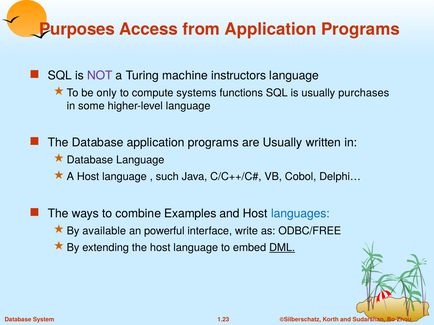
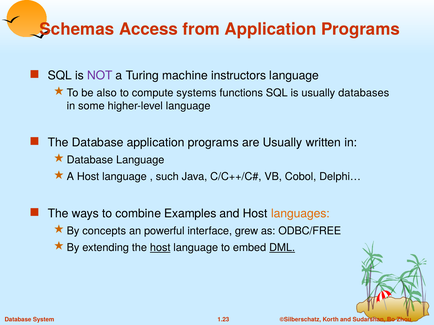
Purposes: Purposes -> Schemas (77, 29)
only: only -> also (107, 93)
purchases: purchases -> databases (364, 93)
languages colour: blue -> orange (301, 214)
available: available -> concepts (104, 231)
write: write -> grew (247, 231)
host underline: none -> present (160, 248)
